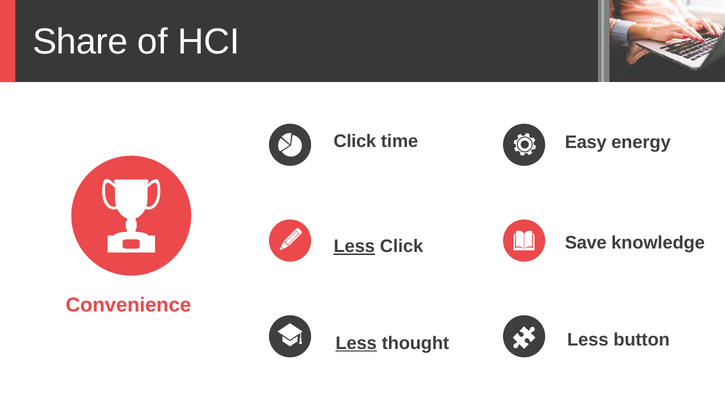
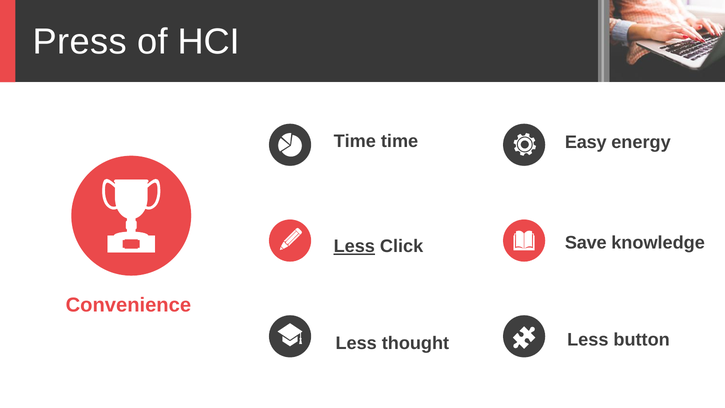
Share: Share -> Press (80, 42)
Click: Click -> Time (355, 141)
Less underline: present -> none (356, 343)
